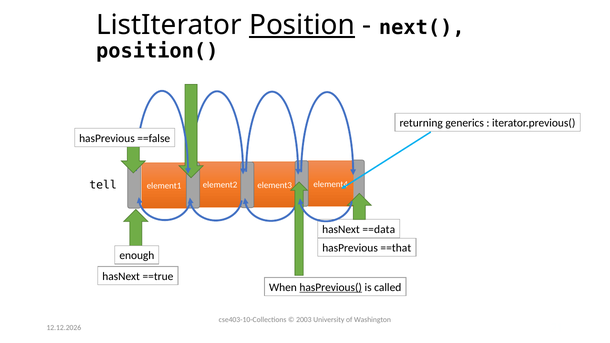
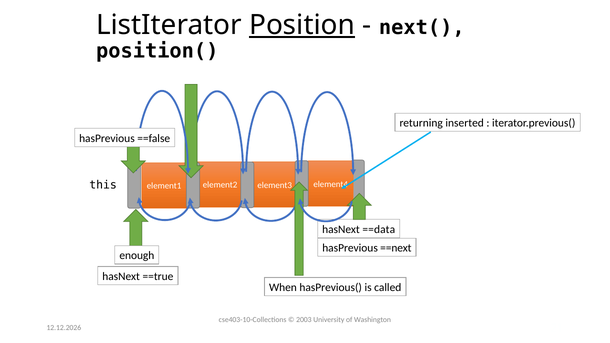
generics: generics -> inserted (465, 123)
tell: tell -> this (103, 185)
==that: ==that -> ==next (396, 248)
hasPrevious( underline: present -> none (331, 287)
